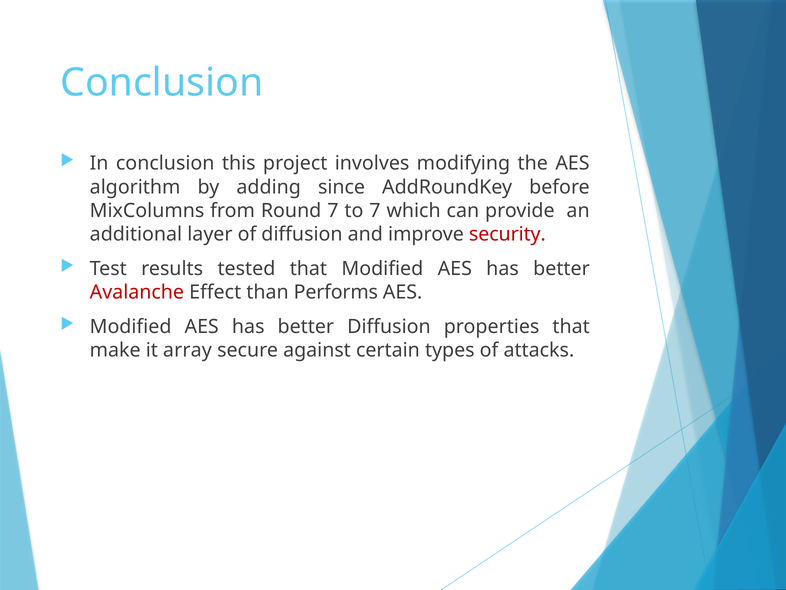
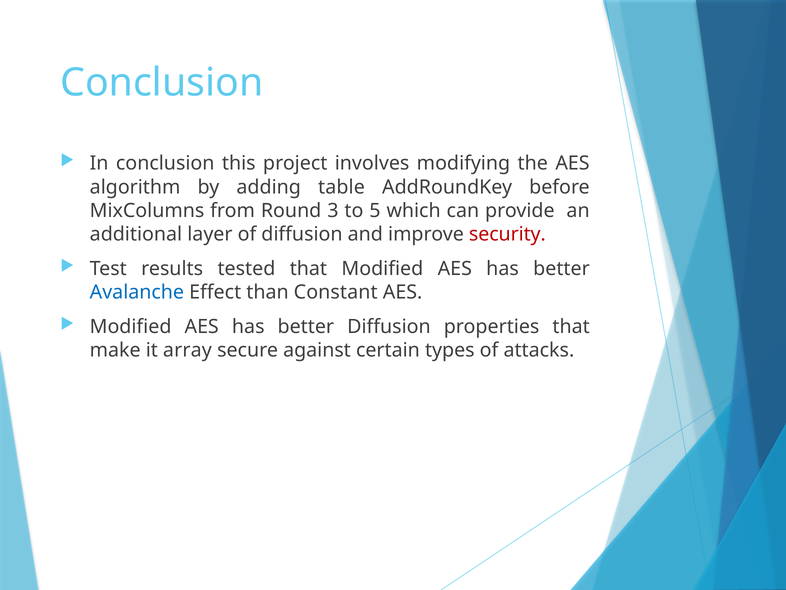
since: since -> table (341, 187)
Round 7: 7 -> 3 (333, 210)
to 7: 7 -> 5 (375, 210)
Avalanche colour: red -> blue (137, 292)
Performs: Performs -> Constant (336, 292)
